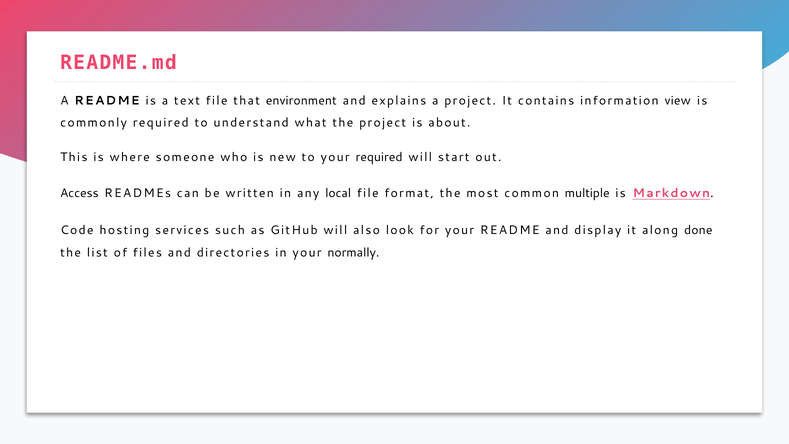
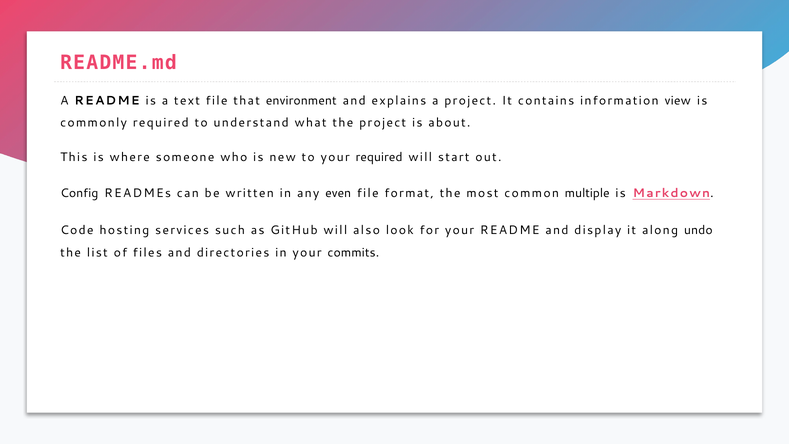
Access: Access -> Config (79, 193)
local: local -> even (338, 193)
done: done -> undo (698, 230)
normally: normally -> commits (353, 252)
